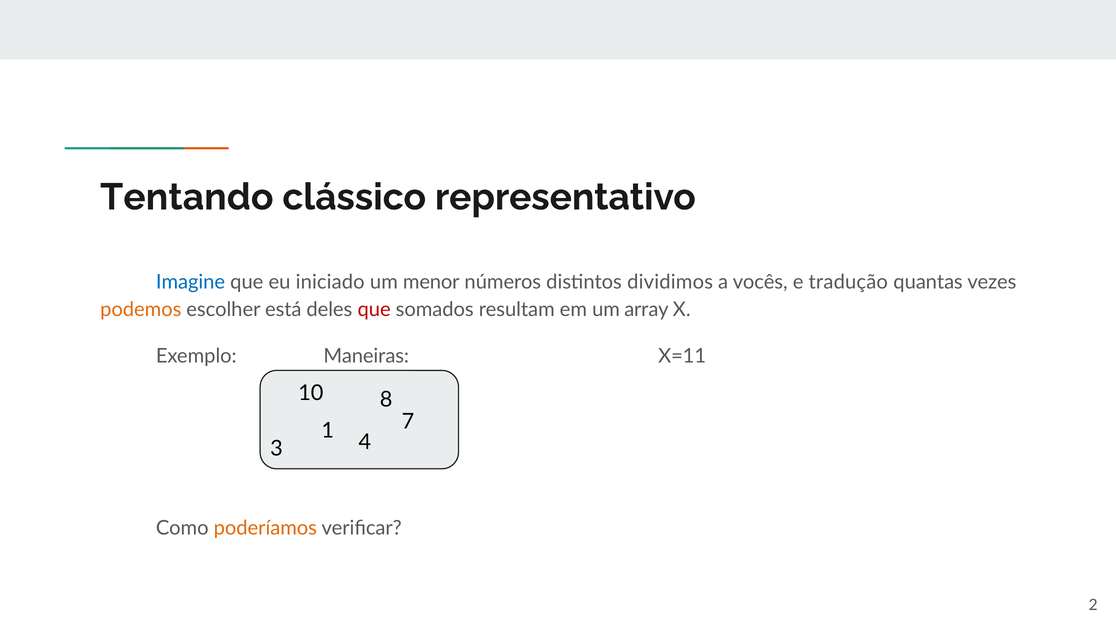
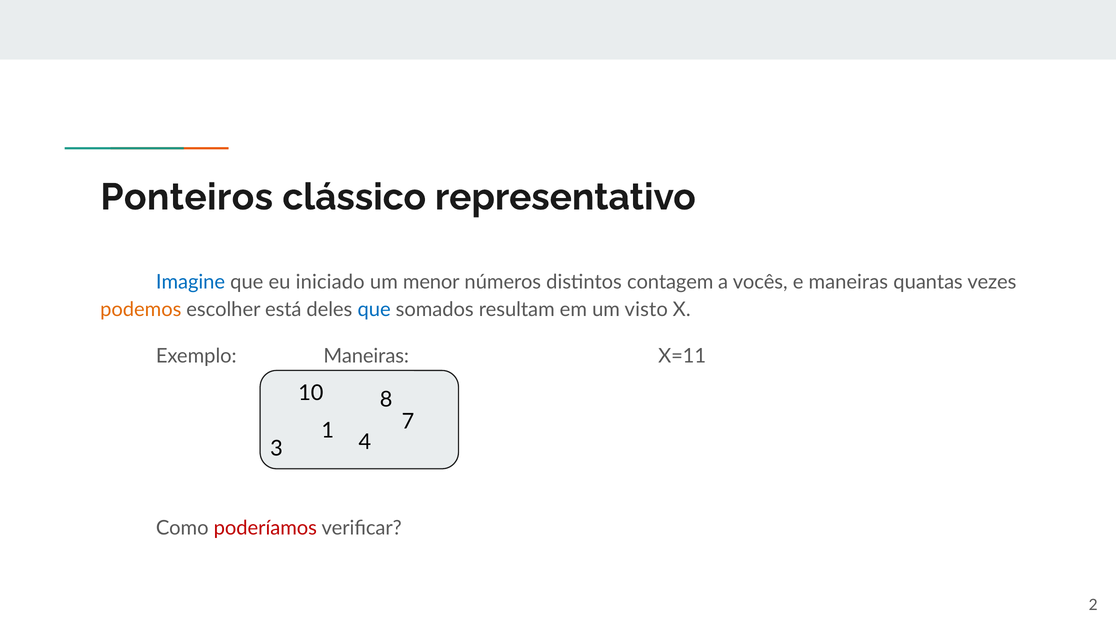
Tentando: Tentando -> Ponteiros (187, 197)
dividimos: dividimos -> contagem (670, 282)
e tradução: tradução -> maneiras (848, 282)
que colour: red -> blue (374, 310)
array: array -> visto (646, 310)
poderíamos colour: orange -> red (265, 528)
